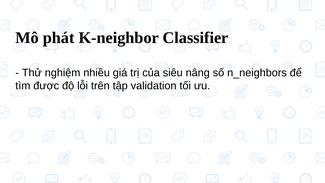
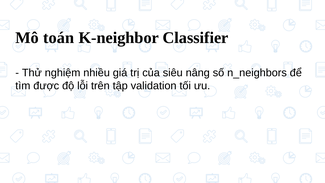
phát: phát -> toán (59, 38)
